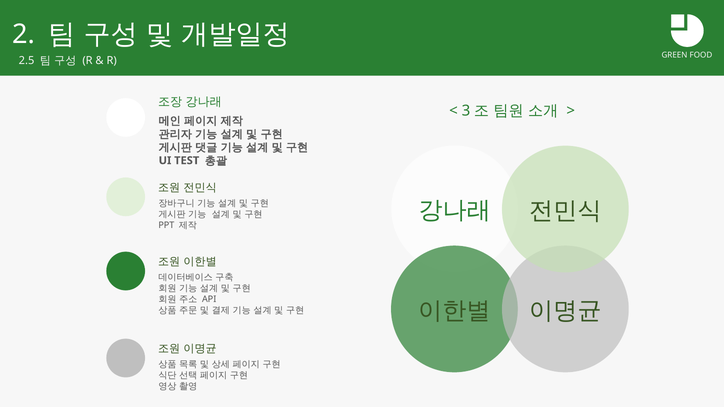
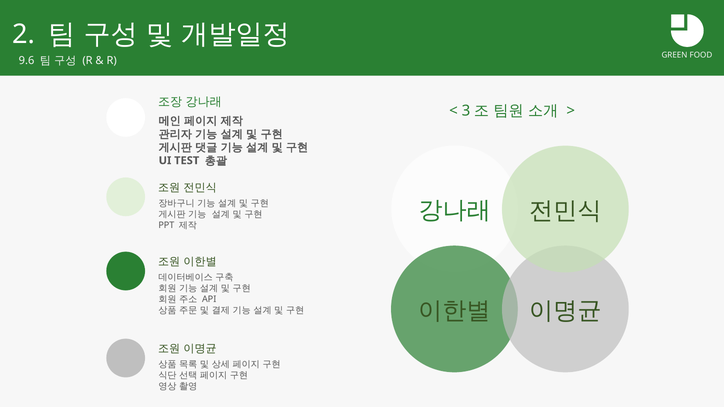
2.5: 2.5 -> 9.6 (27, 60)
